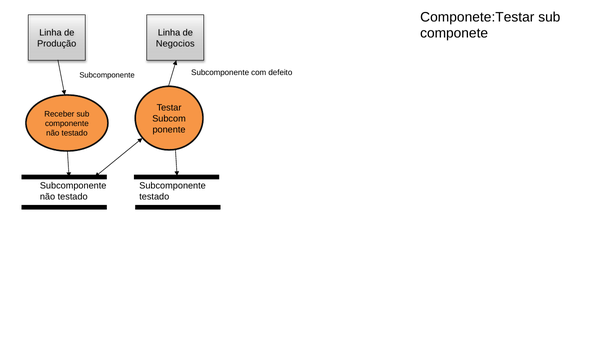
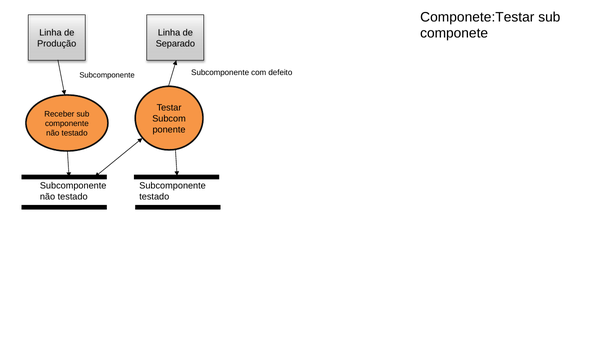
Negocios: Negocios -> Separado (175, 44)
